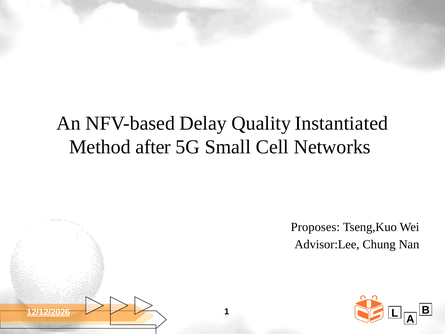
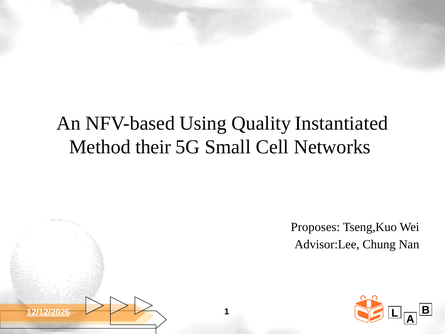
Delay: Delay -> Using (203, 123)
after: after -> their (153, 147)
